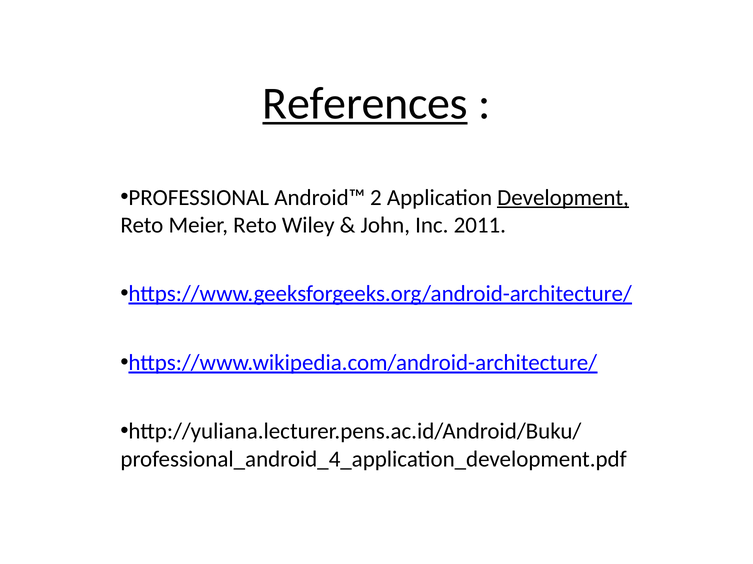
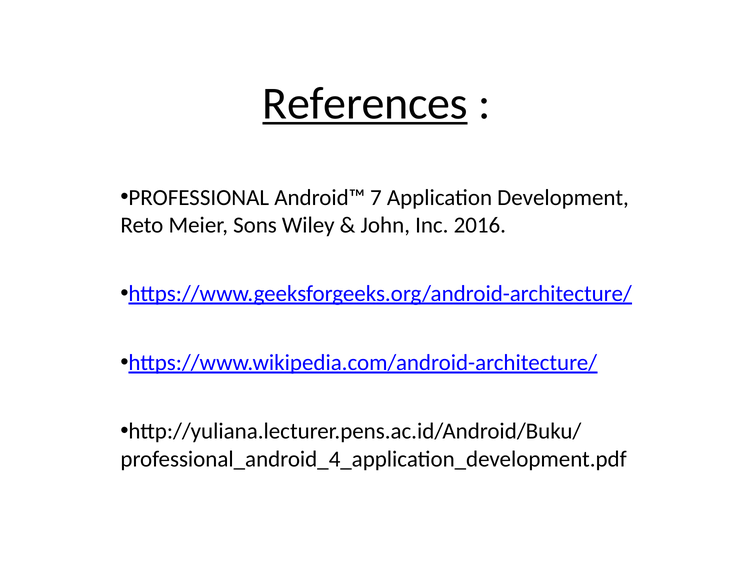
2: 2 -> 7 (376, 198)
Development underline: present -> none (563, 198)
Meier Reto: Reto -> Sons (255, 225)
2011: 2011 -> 2016 (480, 225)
